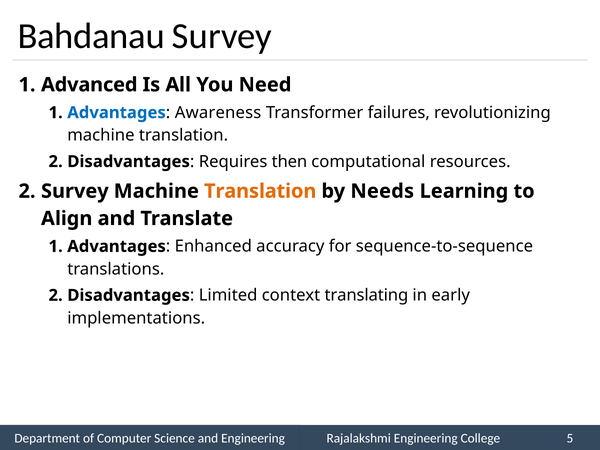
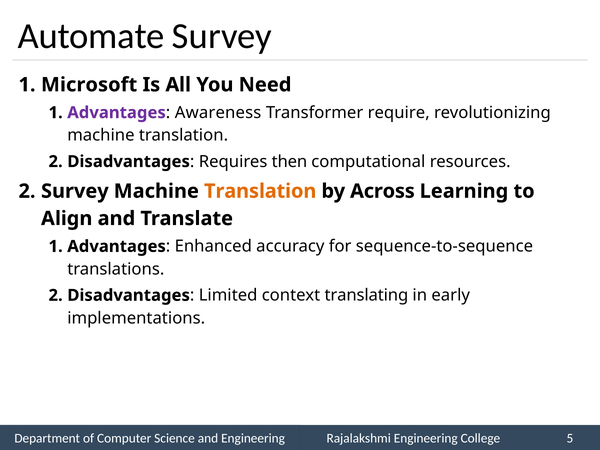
Bahdanau: Bahdanau -> Automate (91, 36)
Advanced: Advanced -> Microsoft (89, 85)
Advantages colour: blue -> purple (117, 113)
failures: failures -> require (399, 113)
Needs: Needs -> Across (382, 191)
